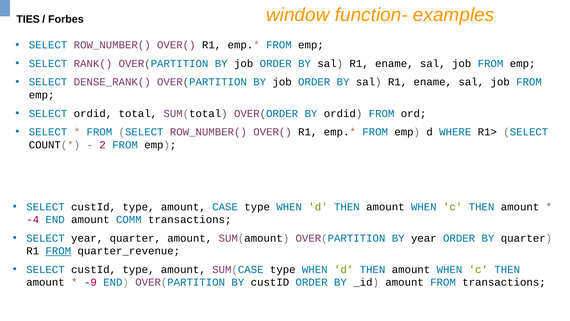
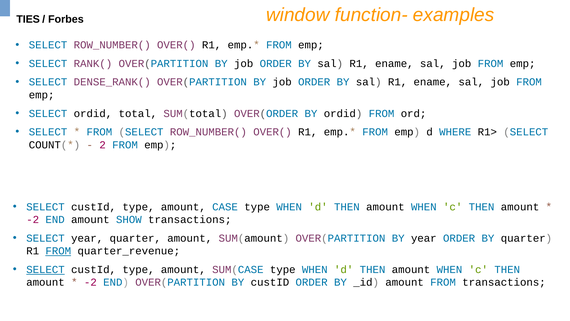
-4: -4 -> -2 (33, 219)
COMM: COMM -> SHOW (129, 219)
SELECT underline: none -> present (45, 269)
-9: -9 -> -2 (90, 282)
